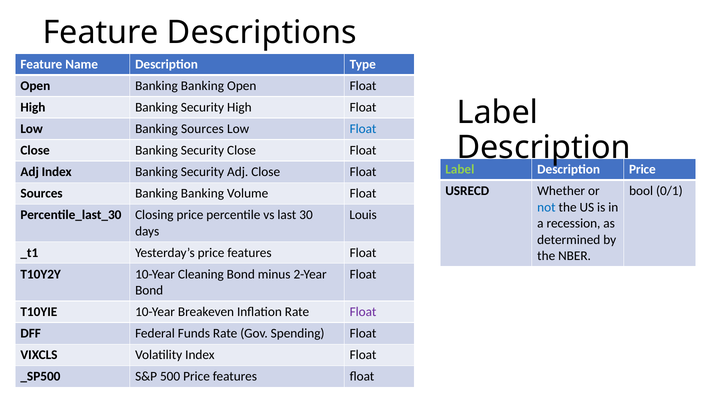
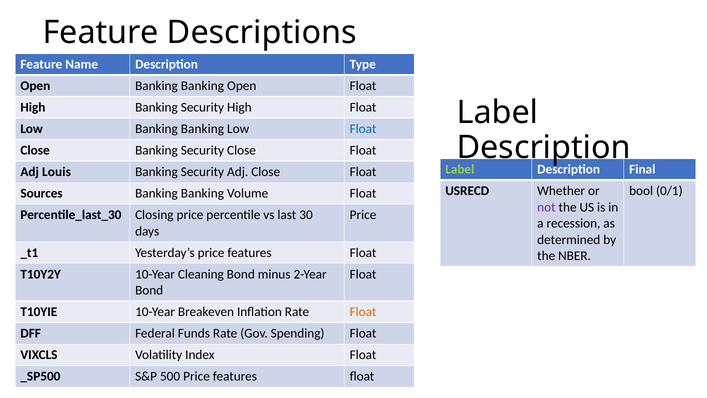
Low Banking Sources: Sources -> Banking (202, 129)
Price: Price -> Final (642, 169)
Adj Index: Index -> Louis (57, 172)
not colour: blue -> purple (546, 207)
Louis: Louis -> Price (363, 215)
Float colour: purple -> orange (363, 312)
